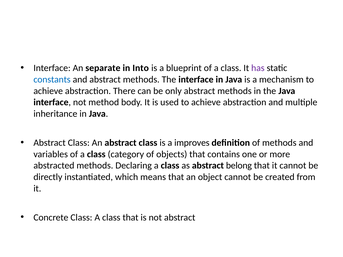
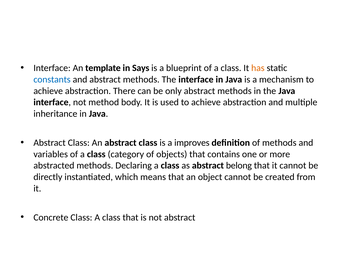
separate: separate -> template (103, 68)
Into: Into -> Says (141, 68)
has colour: purple -> orange (258, 68)
